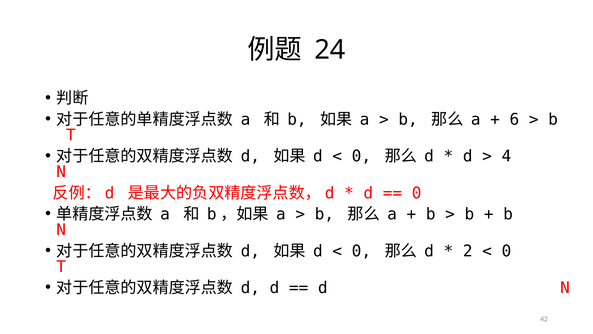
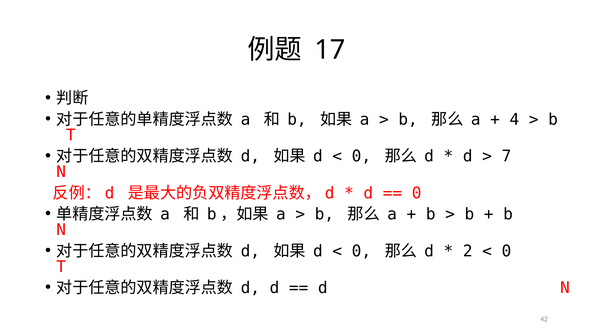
24: 24 -> 17 (330, 50)
6: 6 -> 4 (514, 119)
4: 4 -> 7 (506, 156)
